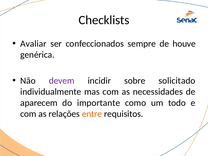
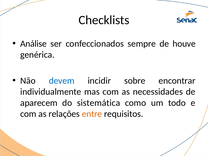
Avaliar: Avaliar -> Análise (33, 44)
devem colour: purple -> blue (62, 81)
solicitado: solicitado -> encontrar (177, 81)
importante: importante -> sistemática (99, 103)
